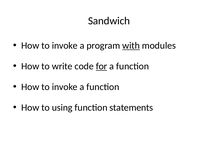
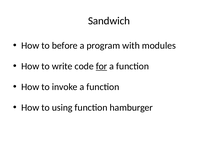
invoke: invoke -> before (65, 46)
with underline: present -> none (131, 46)
statements: statements -> hamburger (131, 108)
